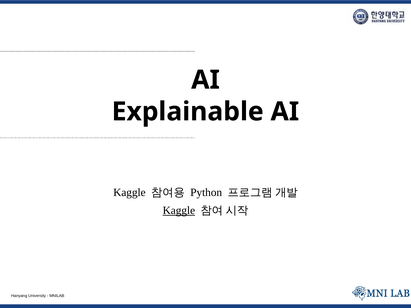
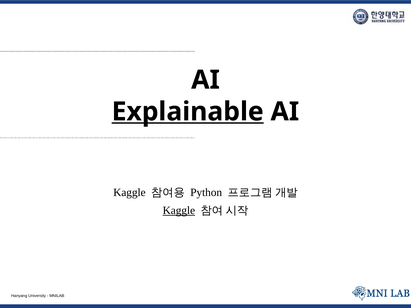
Explainable underline: none -> present (188, 112)
